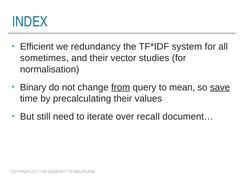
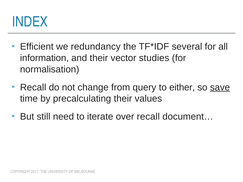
system: system -> several (187, 47)
sometimes: sometimes -> information (44, 58)
Binary: Binary -> Recall (33, 87)
from underline: present -> none (121, 87)
mean: mean -> either (182, 87)
